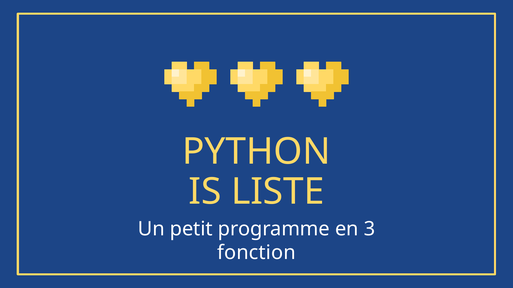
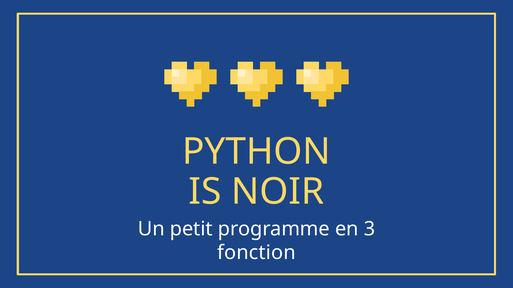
LISTE: LISTE -> NOIR (278, 192)
